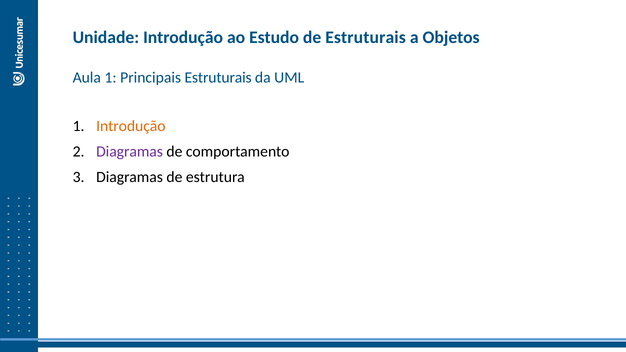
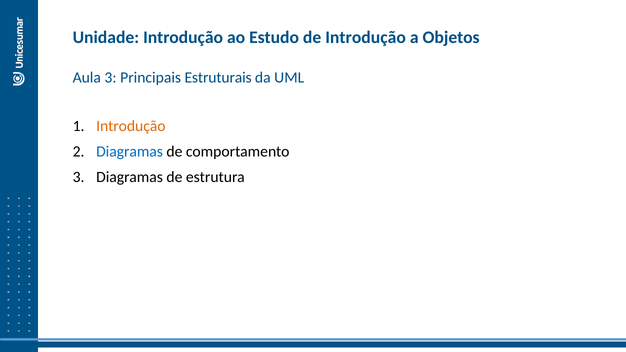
de Estruturais: Estruturais -> Introdução (366, 37)
Aula 1: 1 -> 3 (111, 78)
Diagramas colour: purple -> blue (130, 152)
